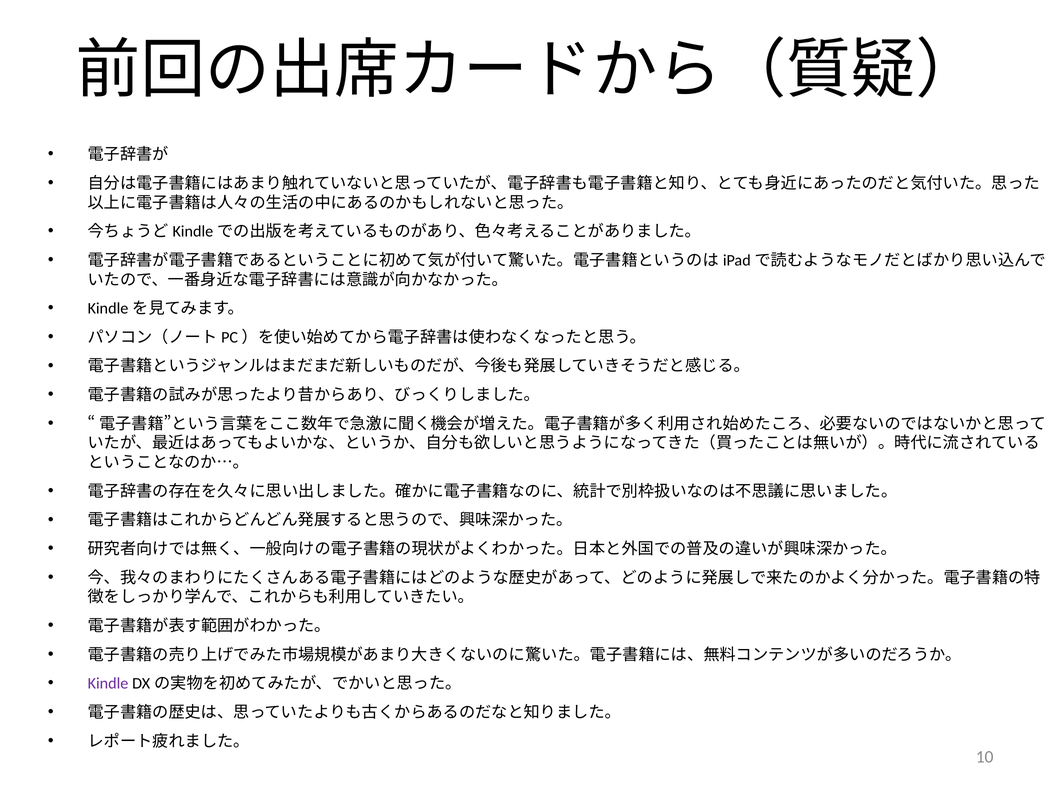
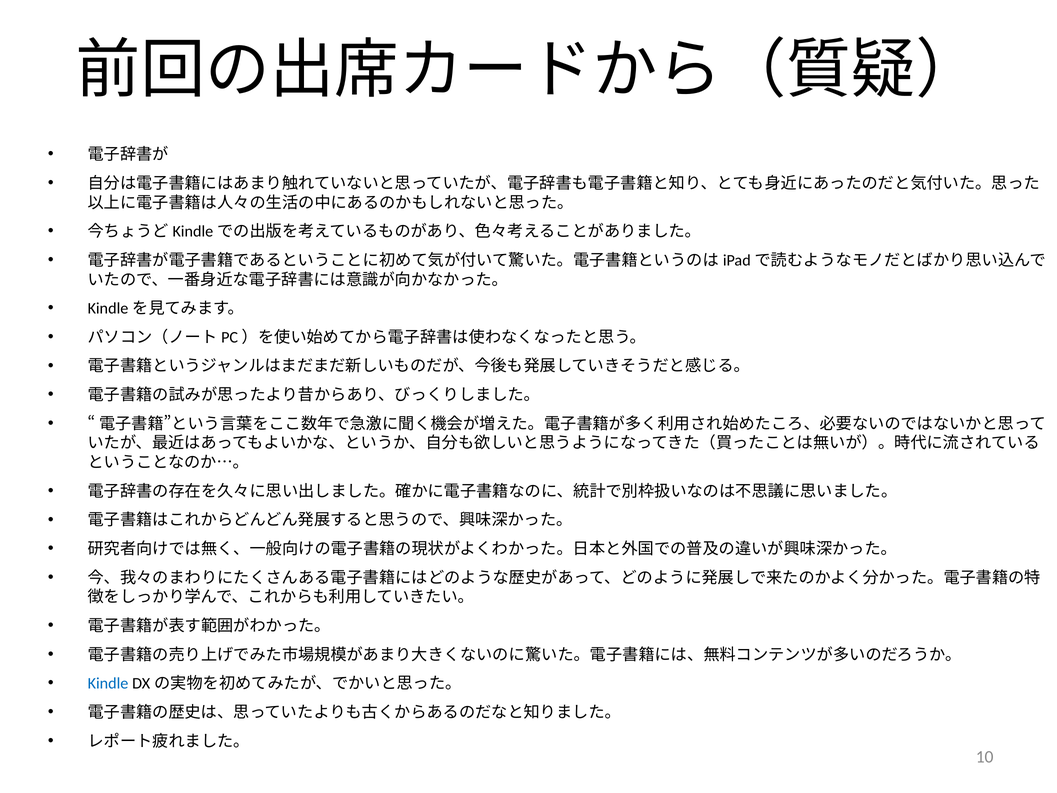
Kindle colour: purple -> blue (108, 683)
